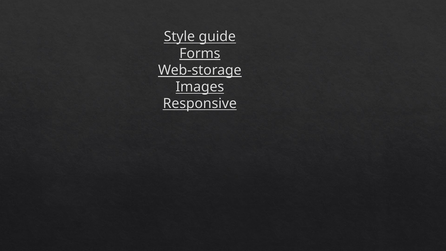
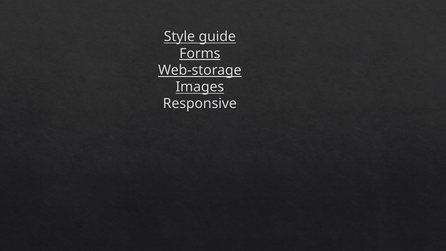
Responsive underline: present -> none (200, 104)
